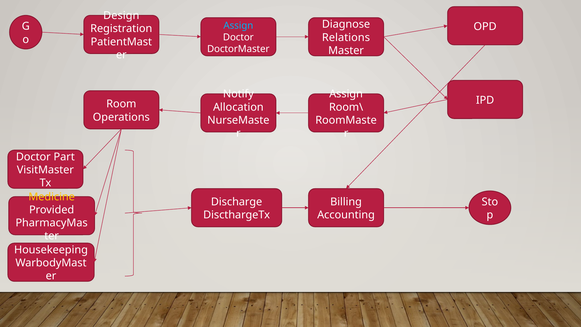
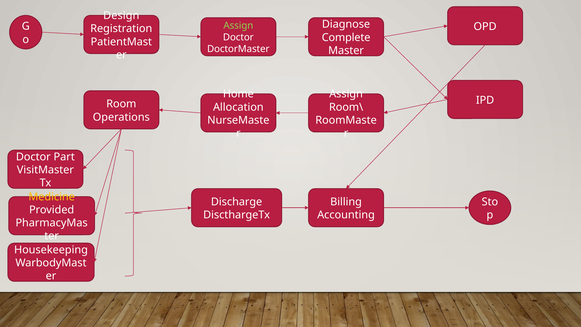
Assign colour: light blue -> light green (238, 26)
Relations: Relations -> Complete (346, 37)
Notify: Notify -> Home (238, 94)
